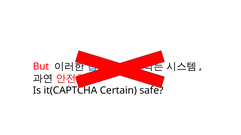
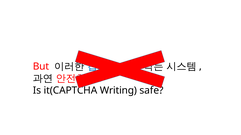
Certain: Certain -> Writing (118, 91)
